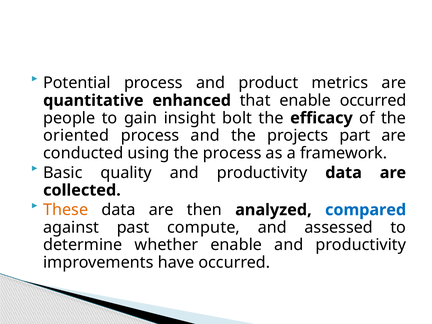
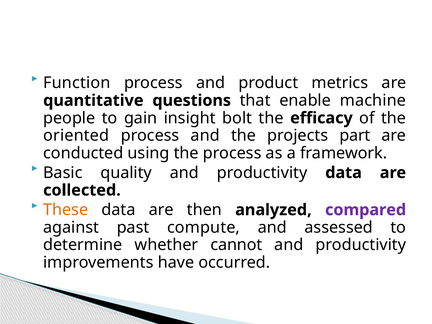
Potential: Potential -> Function (77, 83)
enhanced: enhanced -> questions (192, 100)
enable occurred: occurred -> machine (373, 100)
compared colour: blue -> purple (366, 210)
whether enable: enable -> cannot (236, 245)
